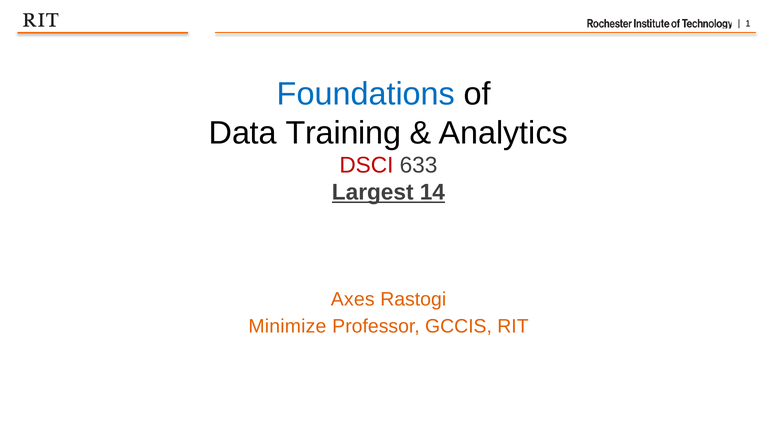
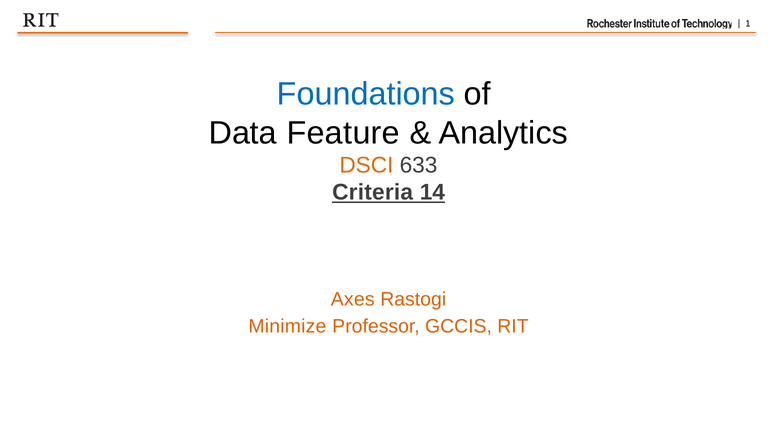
Training: Training -> Feature (343, 133)
DSCI colour: red -> orange (366, 165)
Largest: Largest -> Criteria (373, 192)
